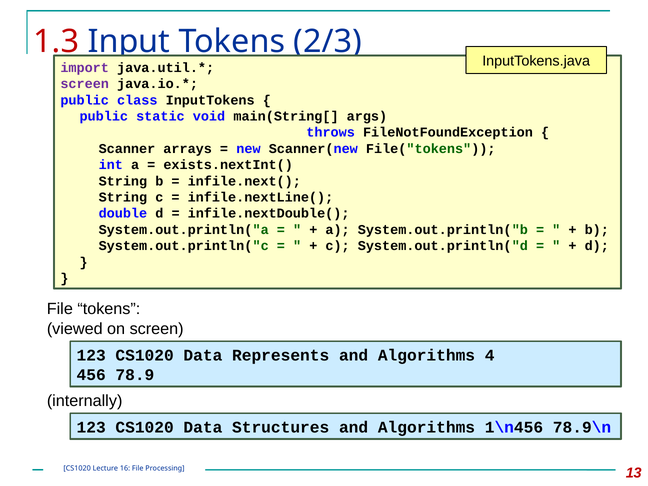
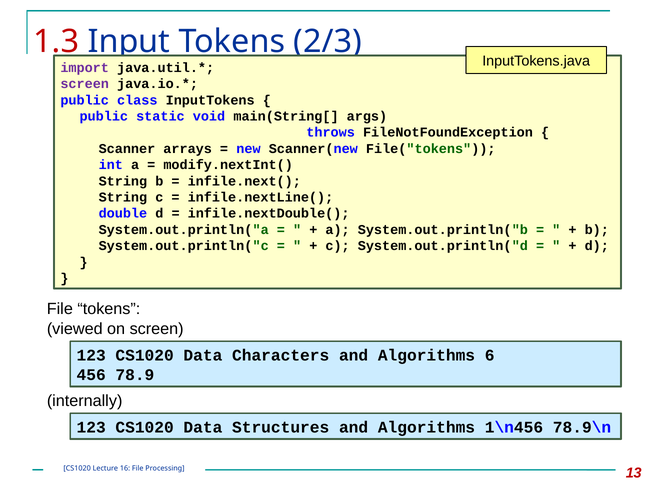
exists.nextInt(: exists.nextInt( -> modify.nextInt( (228, 165)
Represents: Represents -> Characters (281, 355)
4: 4 -> 6 (490, 355)
